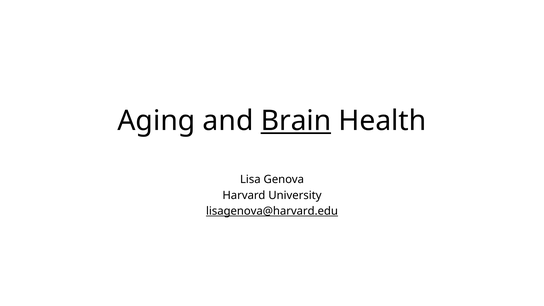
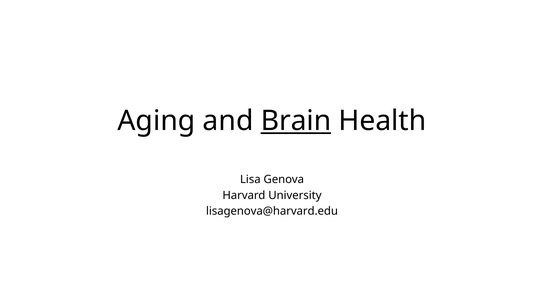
lisagenova@harvard.edu underline: present -> none (272, 211)
